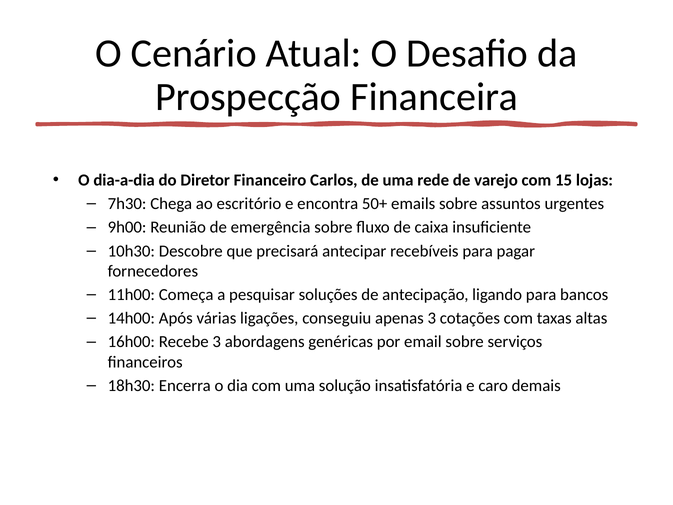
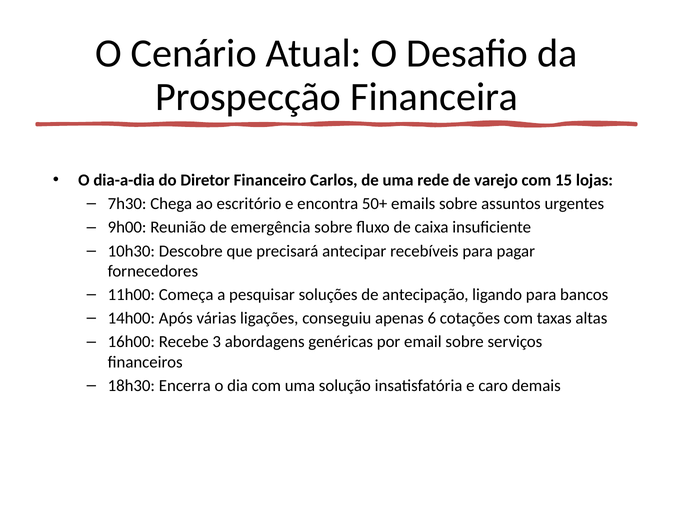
apenas 3: 3 -> 6 (432, 318)
